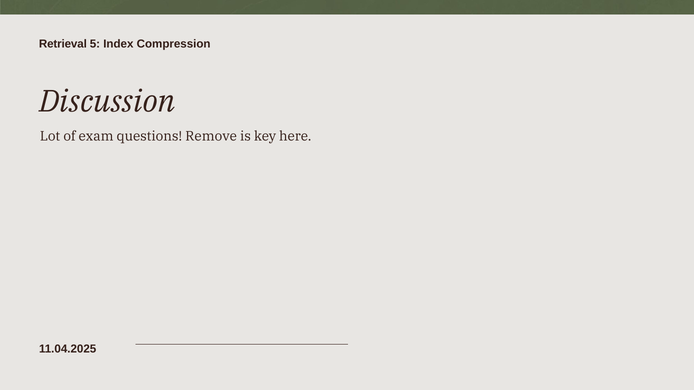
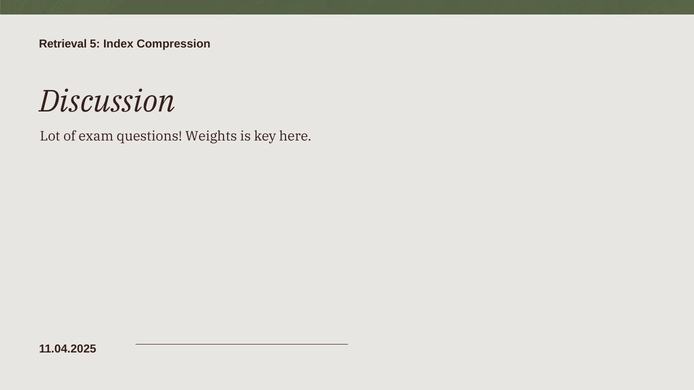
Remove: Remove -> Weights (211, 136)
